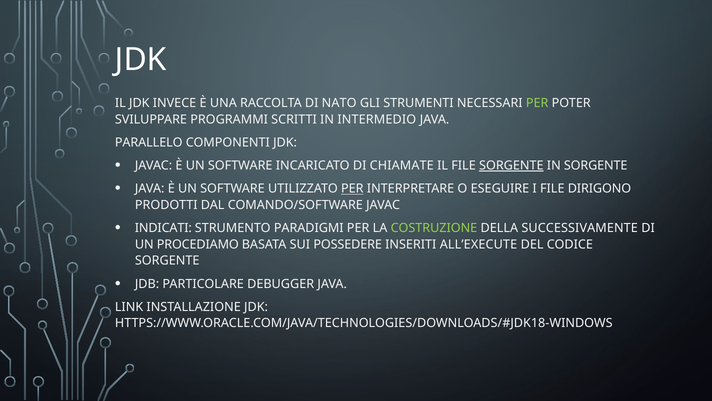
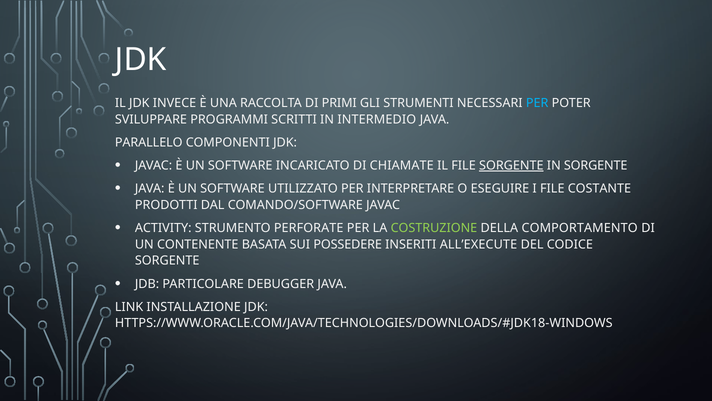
NATO: NATO -> PRIMI (339, 103)
PER colour: light green -> light blue (537, 103)
PER underline: present -> none (352, 188)
DIRIGONO: DIRIGONO -> COSTANTE (599, 188)
INDICATI: INDICATI -> ACTIVITY (163, 228)
PARADIGMI: PARADIGMI -> PERFORATE (309, 228)
SUCCESSIVAMENTE: SUCCESSIVAMENTE -> COMPORTAMENTO (580, 228)
PROCEDIAMO: PROCEDIAMO -> CONTENENTE (198, 244)
